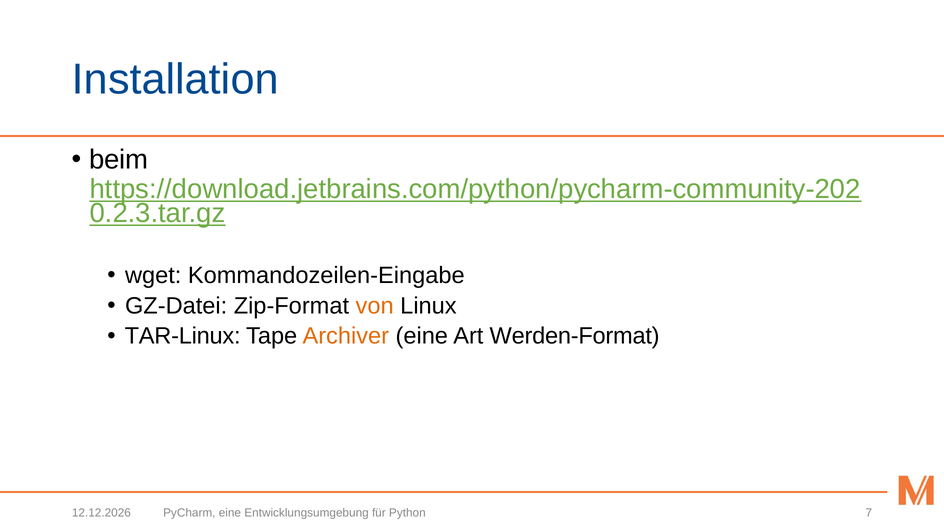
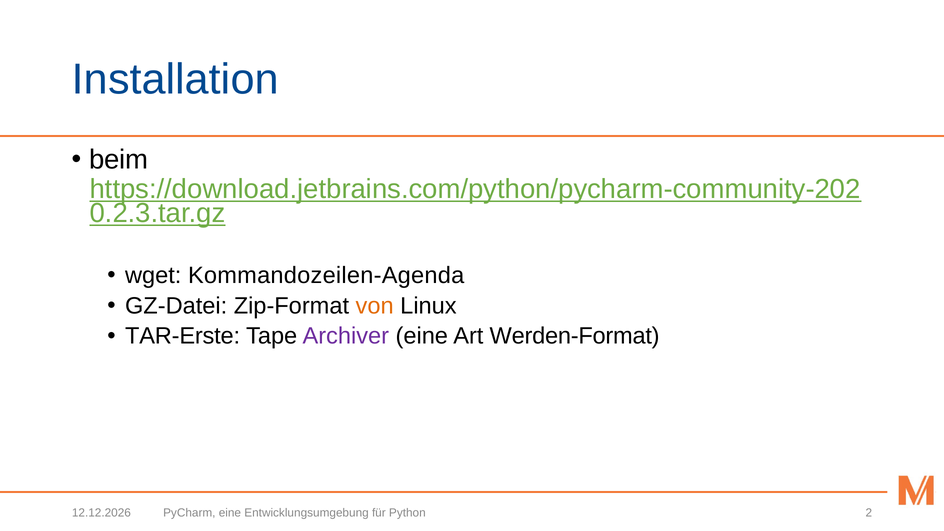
Kommandozeilen-Eingabe: Kommandozeilen-Eingabe -> Kommandozeilen-Agenda (326, 275)
TAR-Linux: TAR-Linux -> TAR-Erste (183, 336)
Archiver colour: orange -> purple (346, 336)
7: 7 -> 2 (869, 513)
